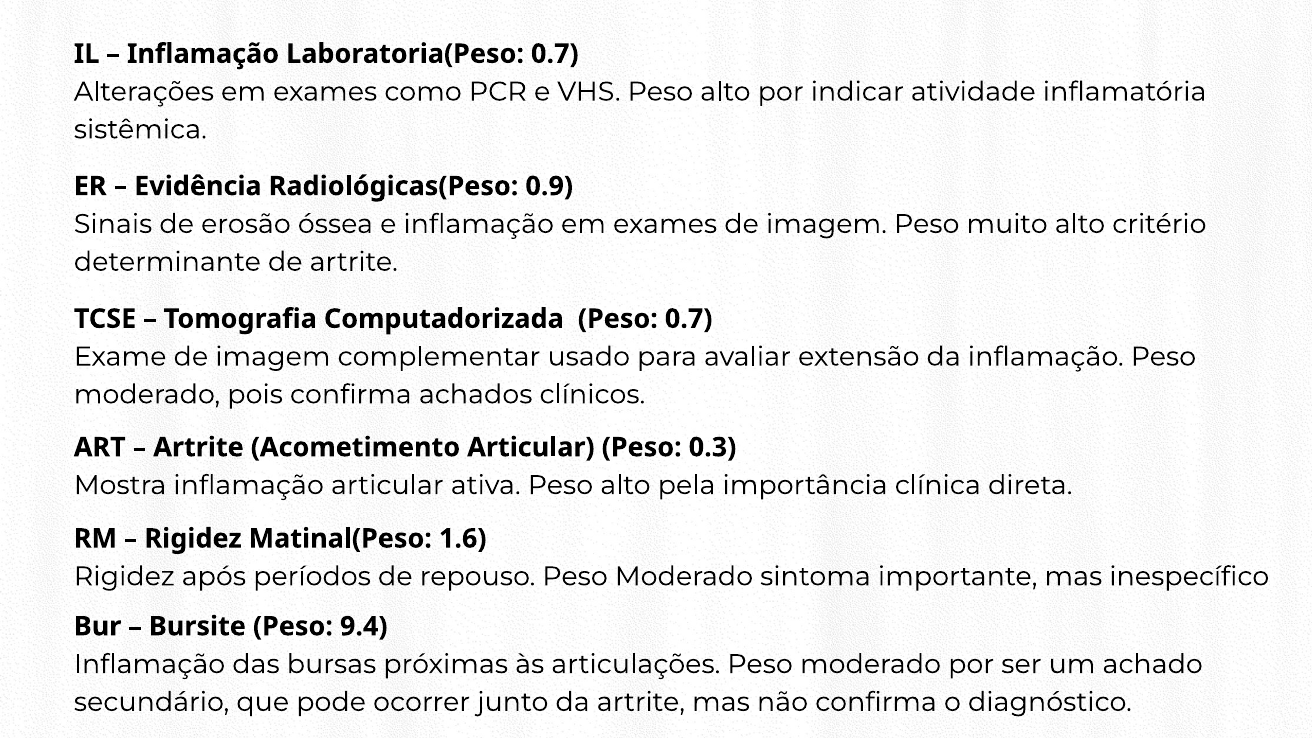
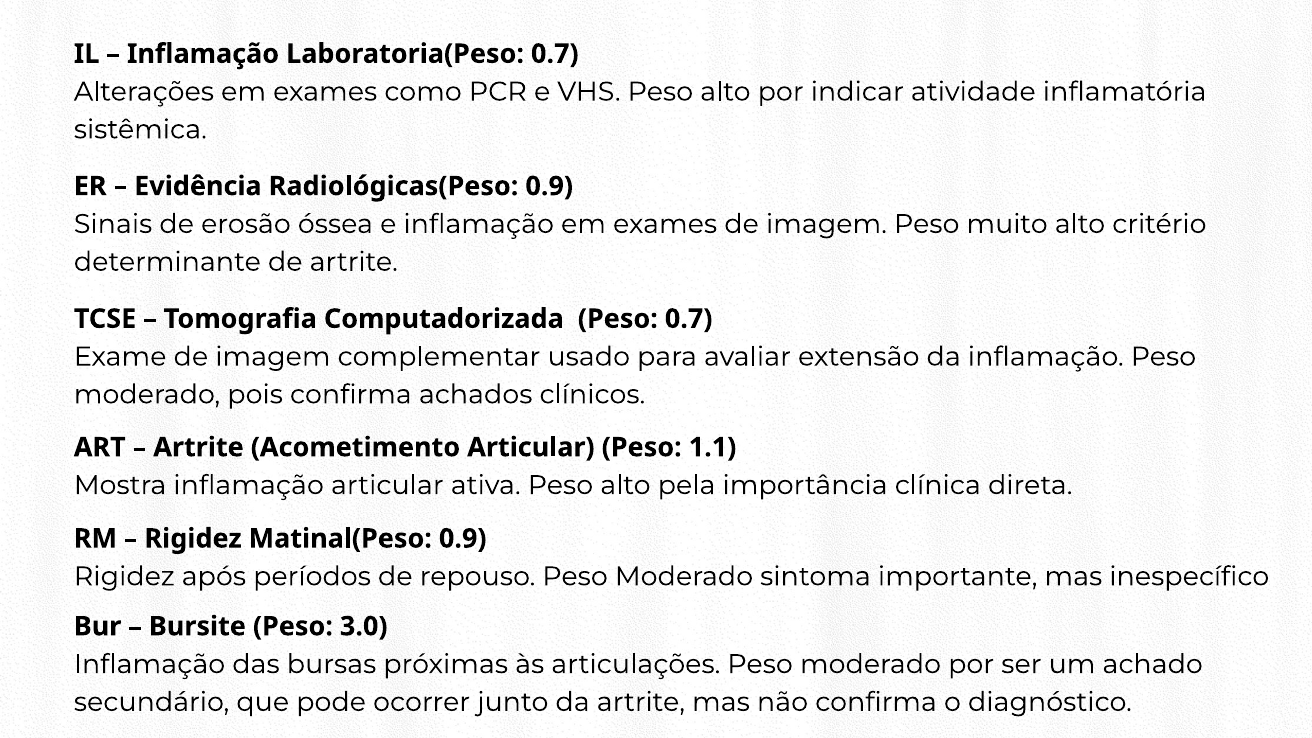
0.3: 0.3 -> 1.1 (713, 447)
Matinal(Peso 1.6: 1.6 -> 0.9 (463, 539)
9.4: 9.4 -> 3.0 (364, 626)
